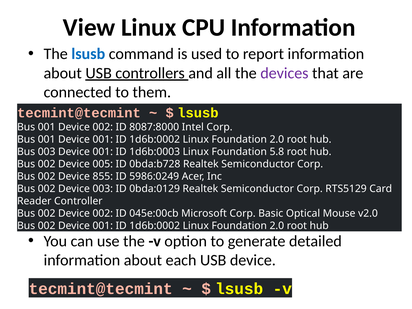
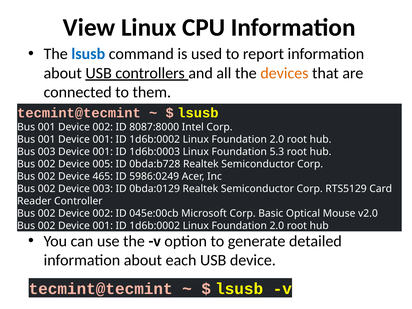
devices colour: purple -> orange (284, 73)
5.8: 5.8 -> 5.3 (277, 152)
855: 855 -> 465 (103, 176)
